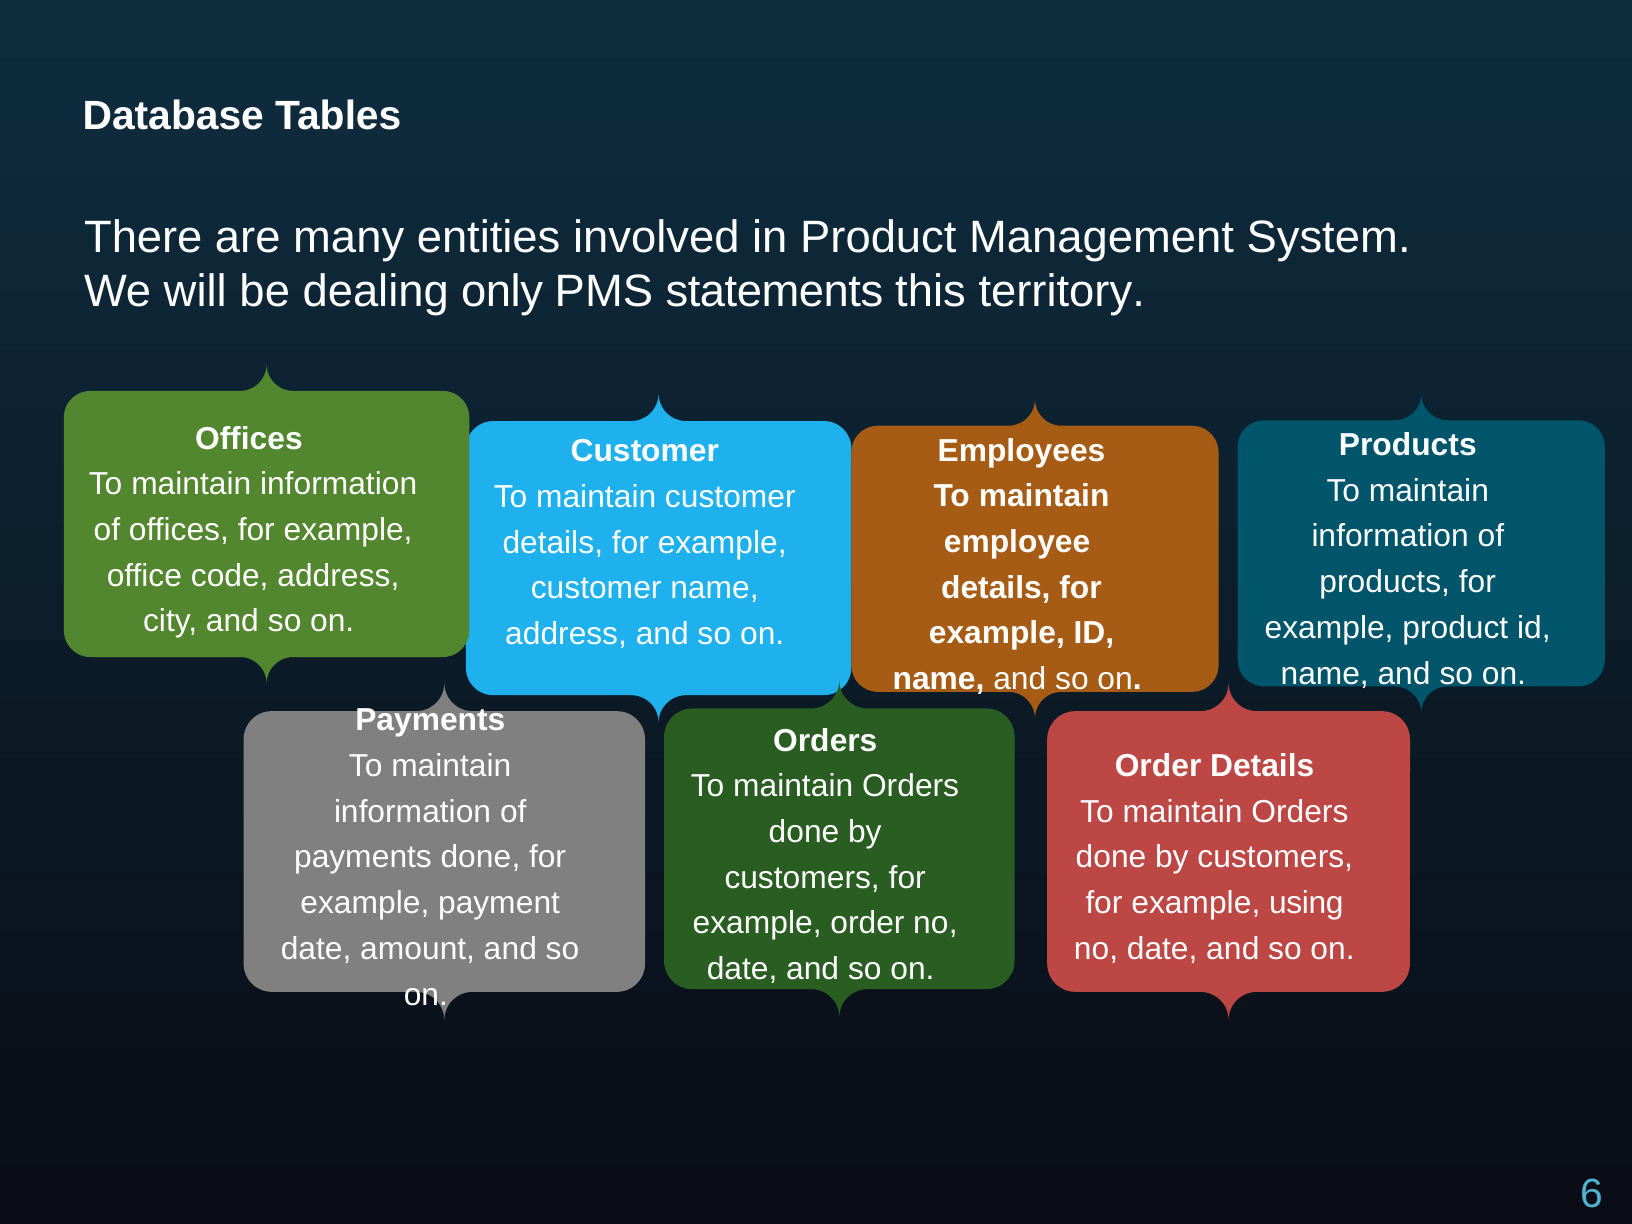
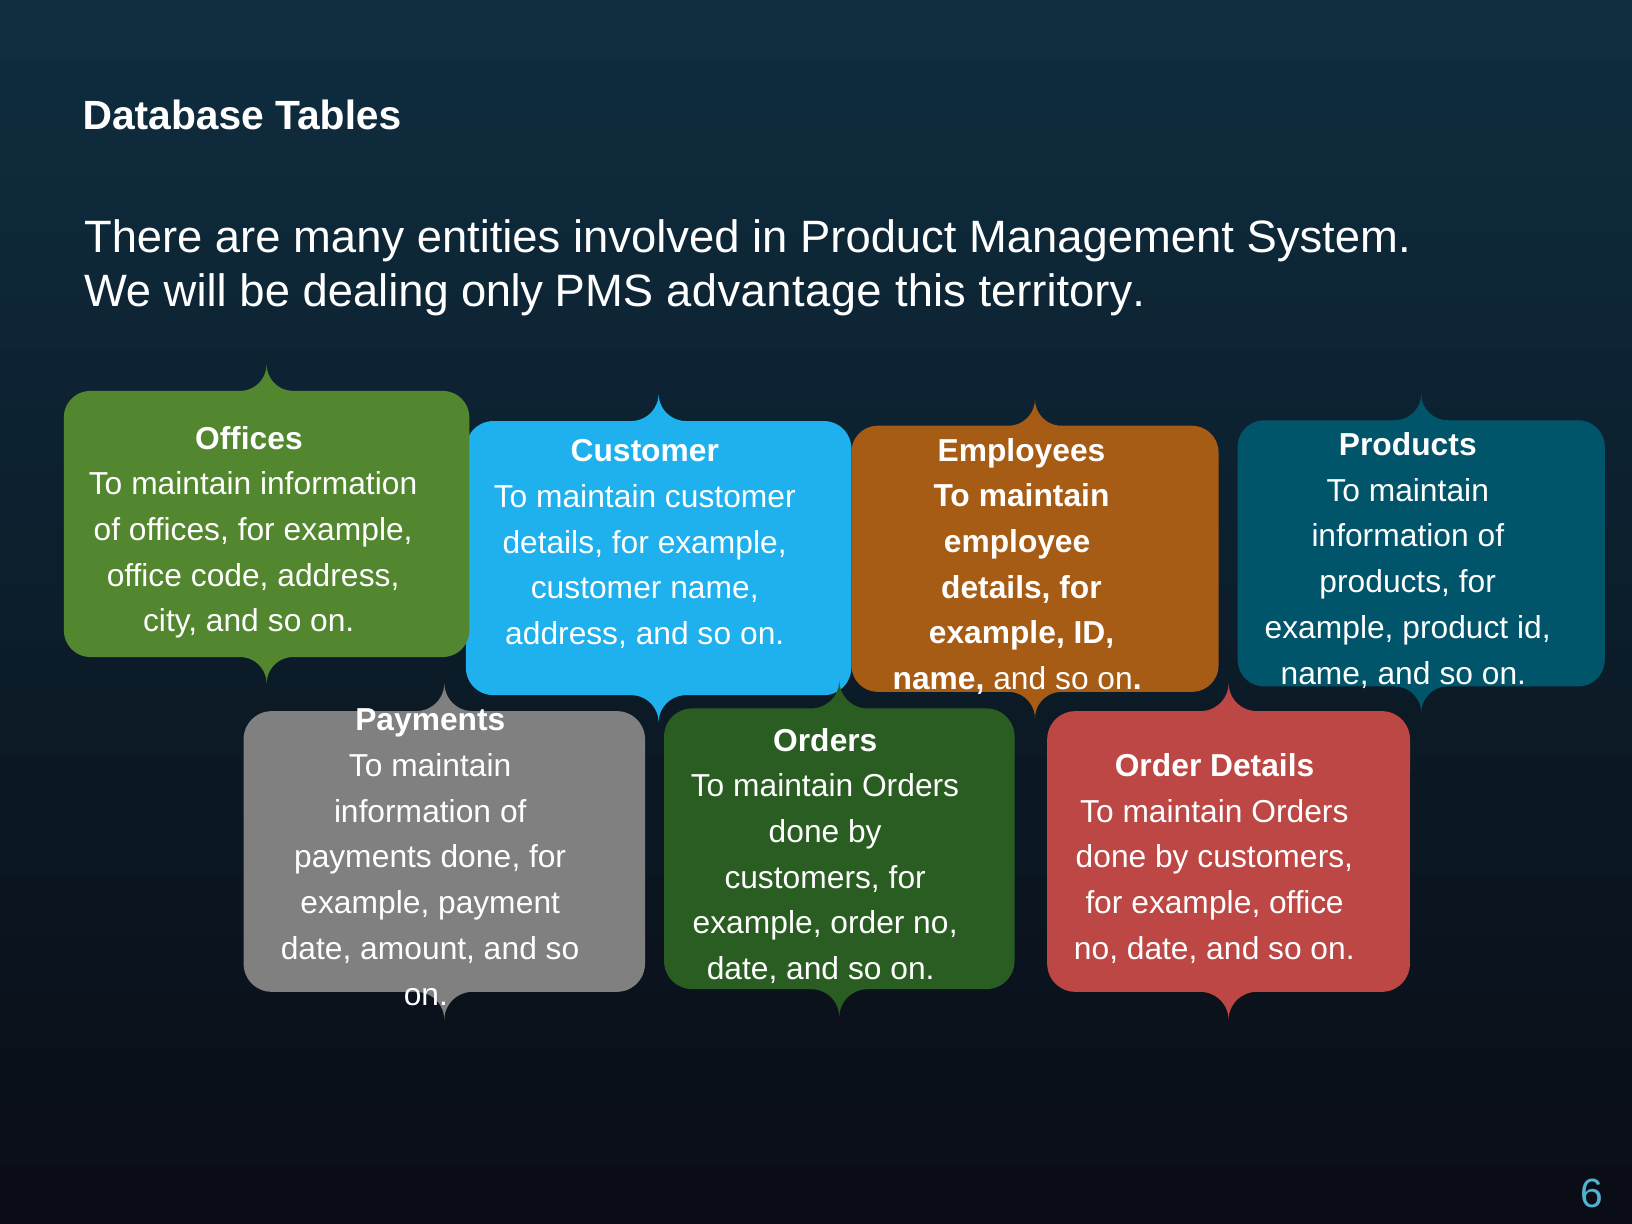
statements: statements -> advantage (774, 292)
using: using -> office (1306, 903)
